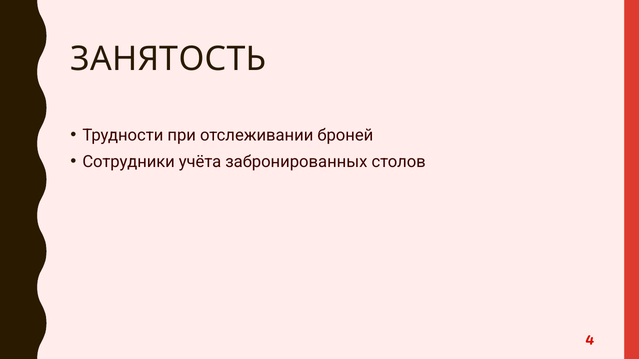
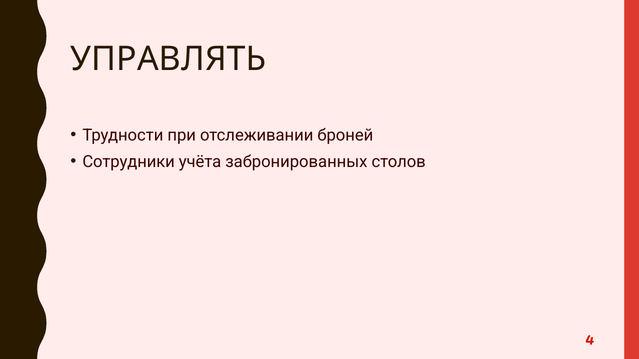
ЗАНЯТОСТЬ: ЗАНЯТОСТЬ -> УПРАВЛЯТЬ (168, 59)
